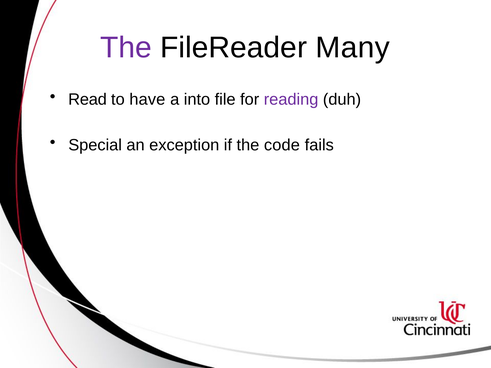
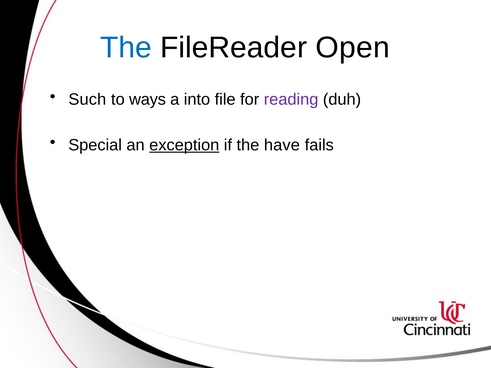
The colour: purple -> blue (126, 48)
Many: Many -> Open (353, 48)
Read: Read -> Such (87, 99)
have: have -> ways (148, 99)
exception underline: none -> present (184, 145)
code: code -> have (282, 145)
